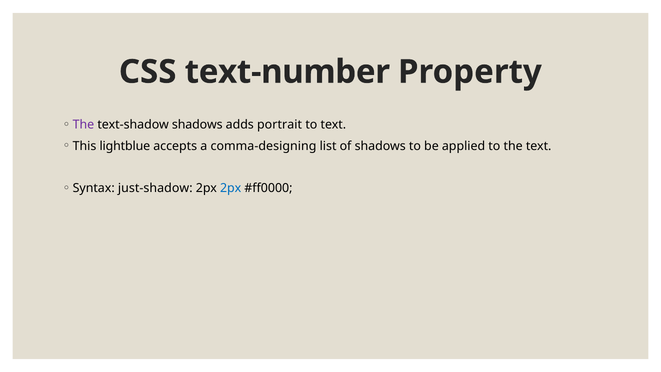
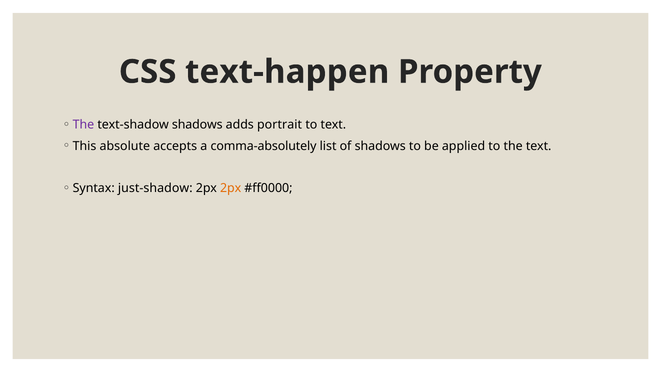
text-number: text-number -> text-happen (287, 72)
lightblue: lightblue -> absolute (125, 146)
comma-designing: comma-designing -> comma-absolutely (264, 146)
2px colour: blue -> orange (231, 188)
